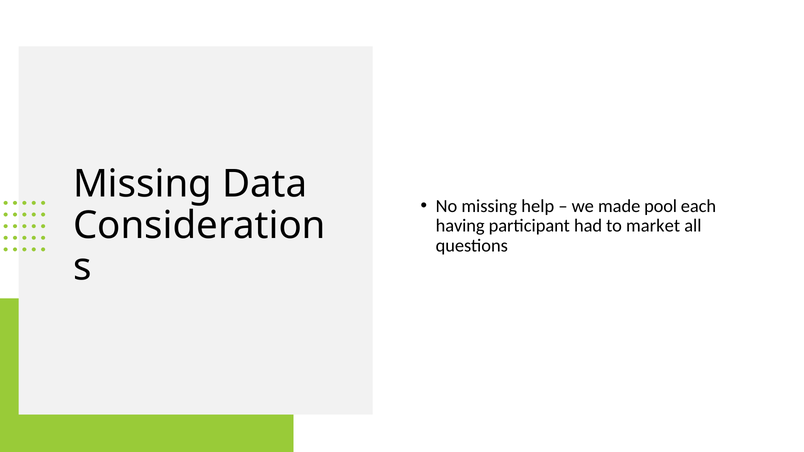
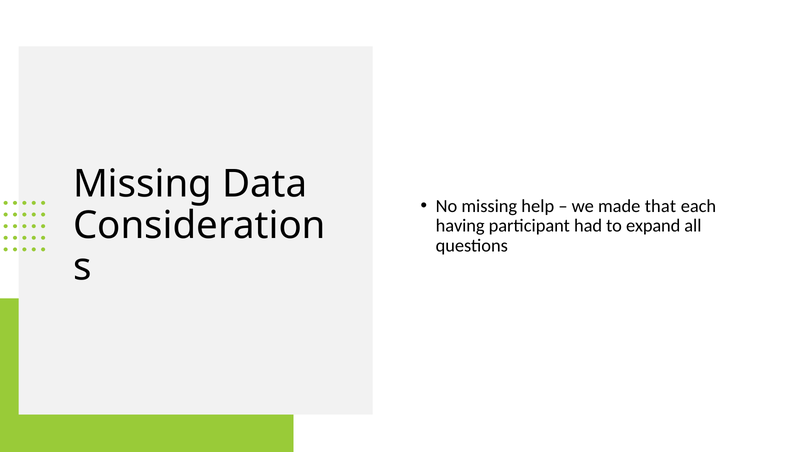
pool: pool -> that (660, 206)
market: market -> expand (653, 226)
